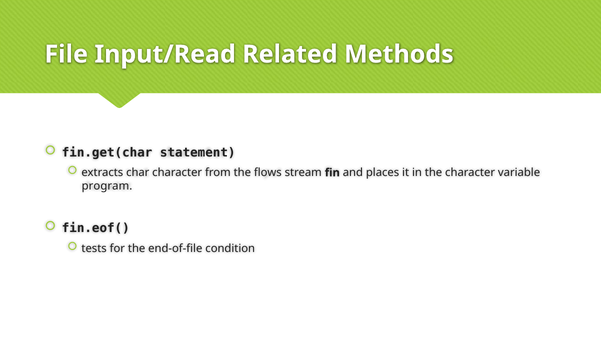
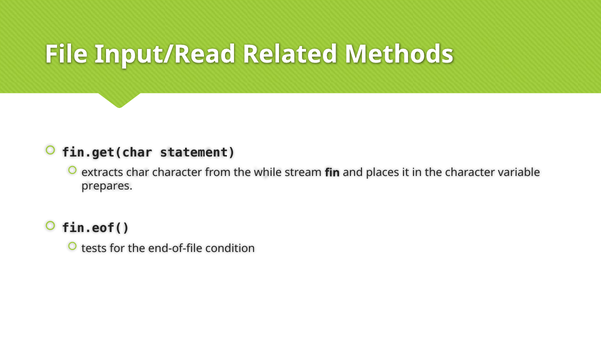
flows: flows -> while (268, 173)
program: program -> prepares (107, 186)
